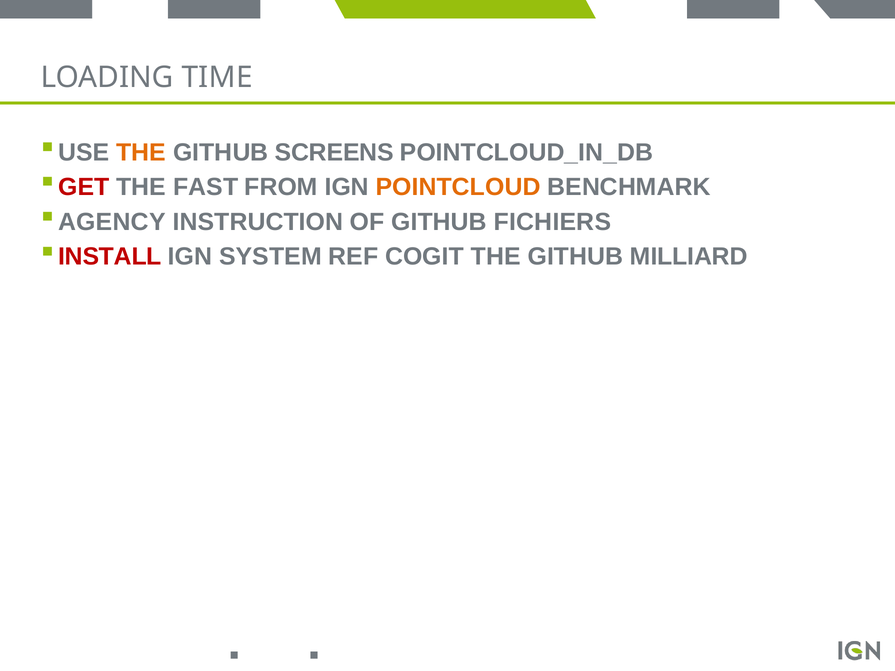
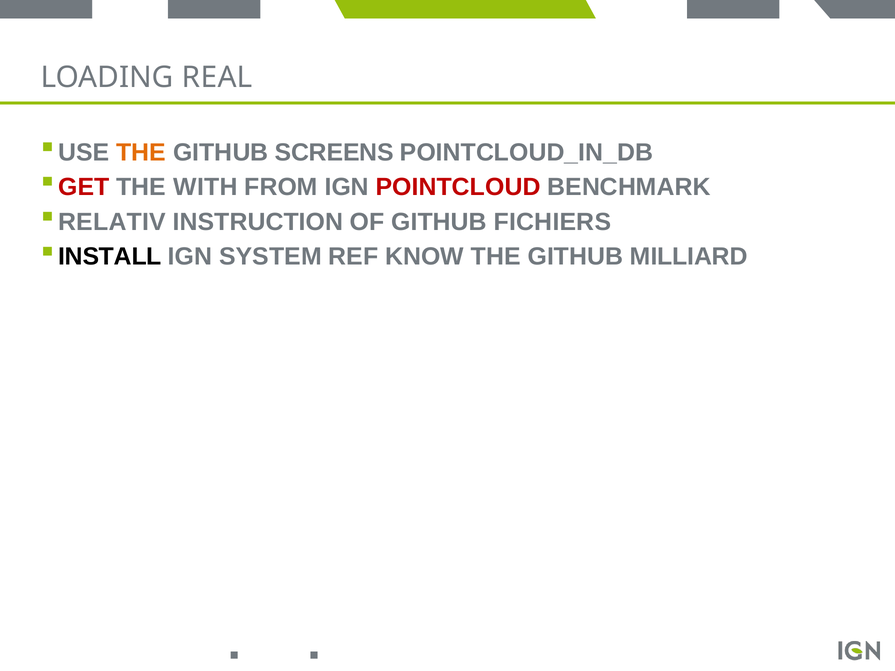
TIME: TIME -> REAL (217, 78)
FAST: FAST -> WITH (206, 187)
POINTCLOUD colour: orange -> red (458, 187)
AGENCY: AGENCY -> RELATIV (112, 222)
INSTALL colour: red -> black (110, 257)
COGIT: COGIT -> KNOW (425, 257)
